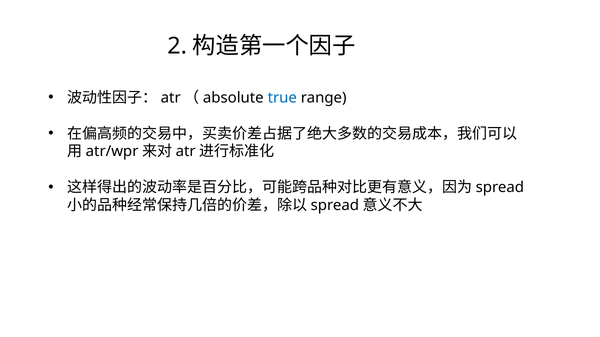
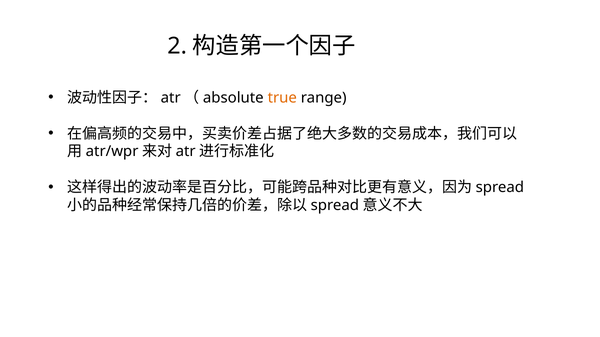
true colour: blue -> orange (282, 98)
